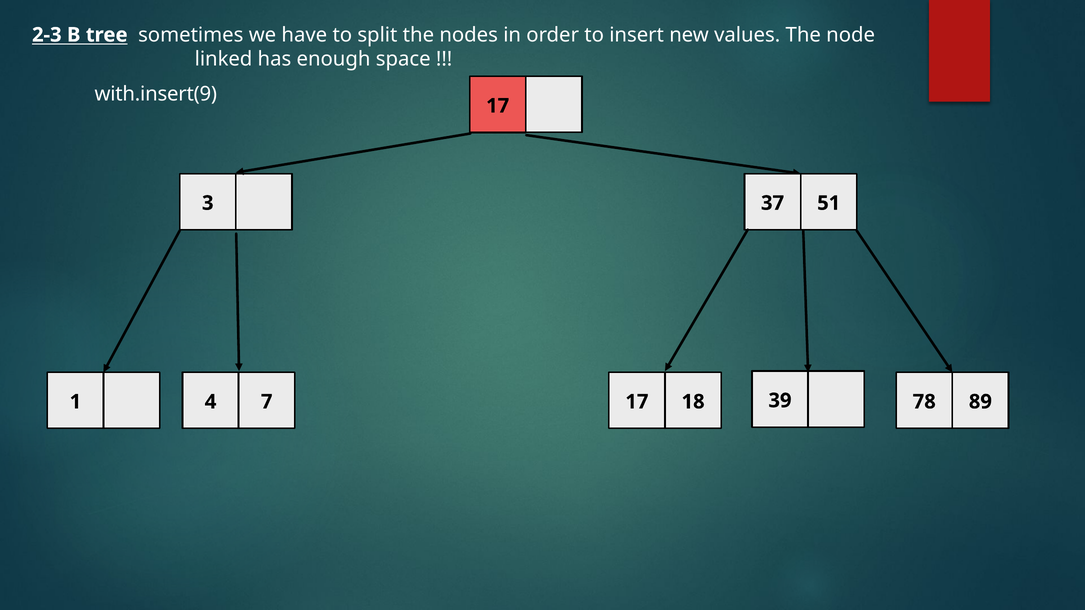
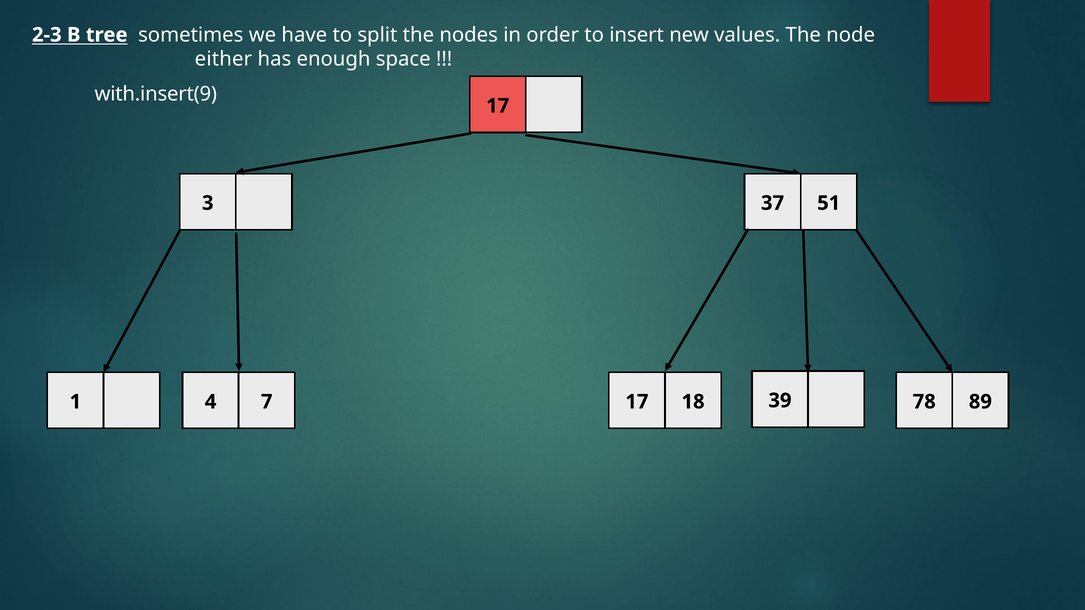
linked: linked -> either (223, 59)
